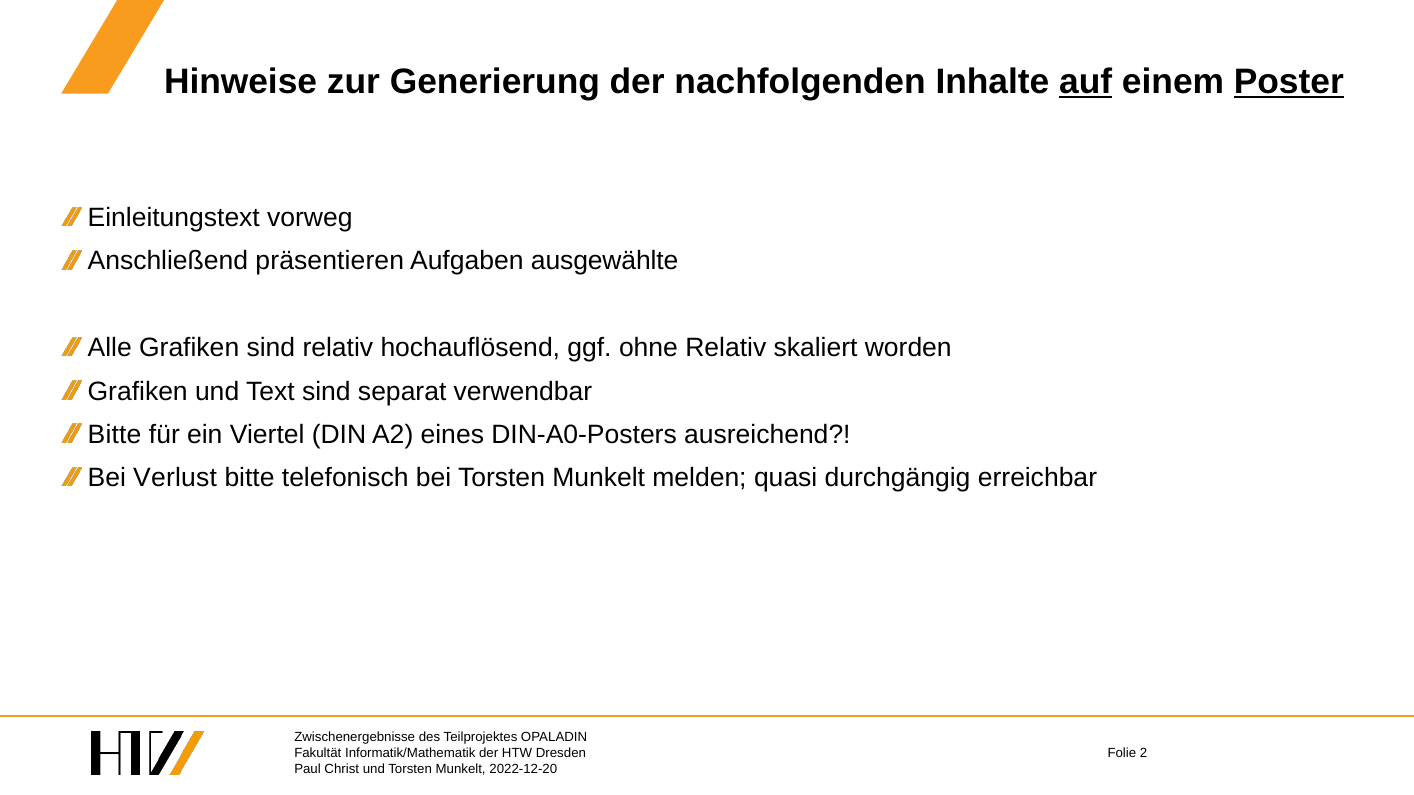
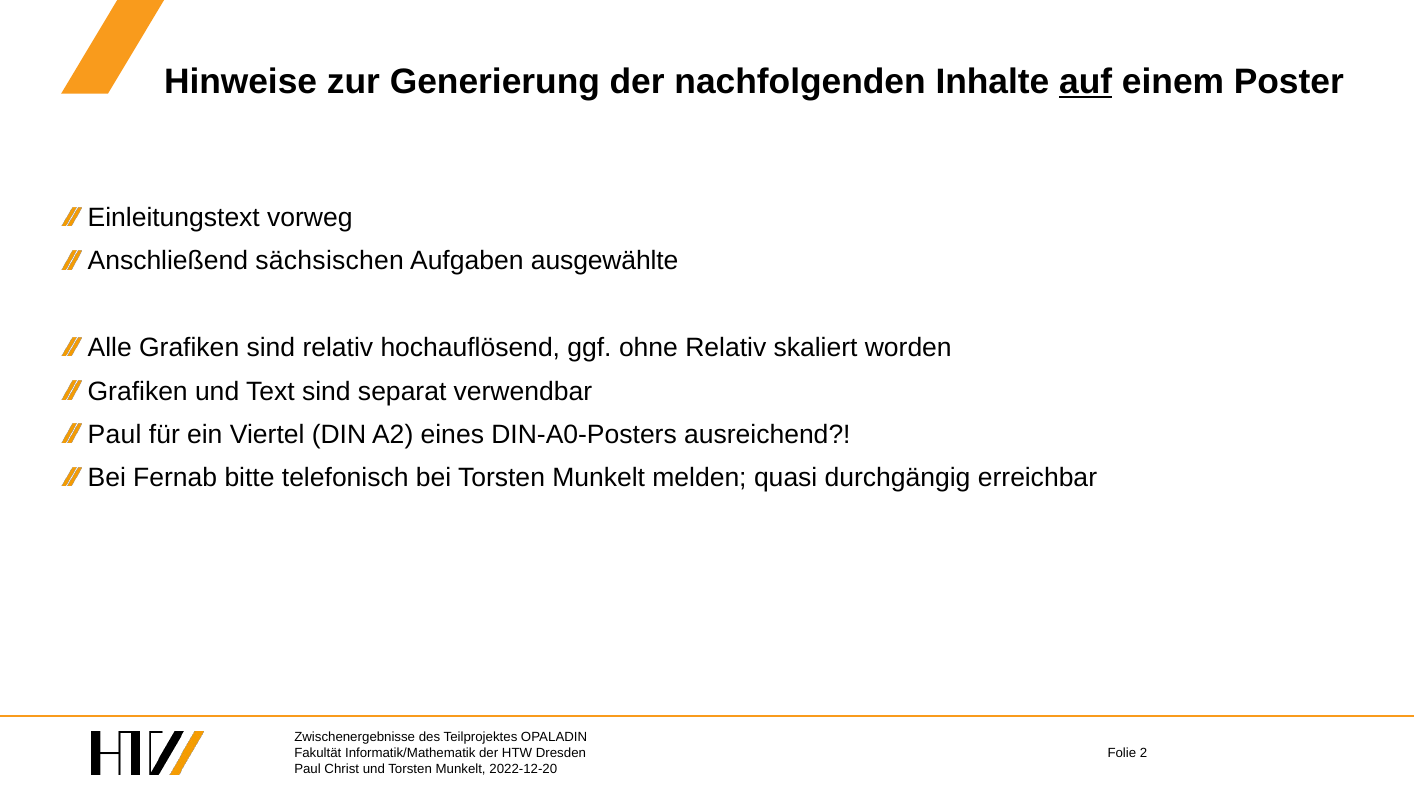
Poster underline: present -> none (1289, 82)
präsentieren: präsentieren -> sächsischen (330, 261)
Bitte: Bitte -> Paul (115, 435)
Verlust: Verlust -> Fernab (175, 478)
